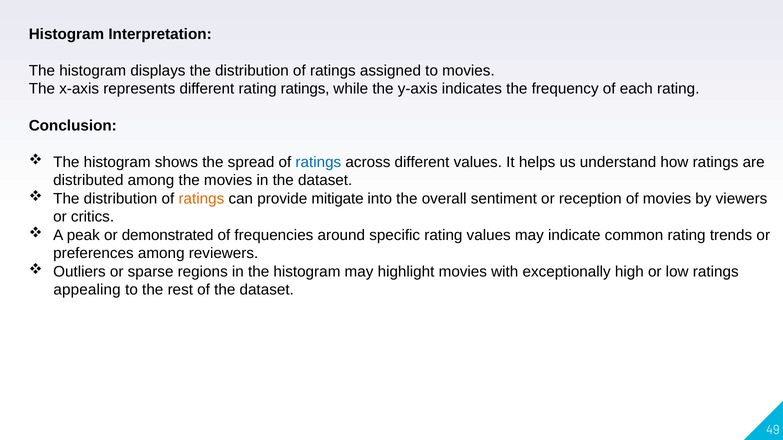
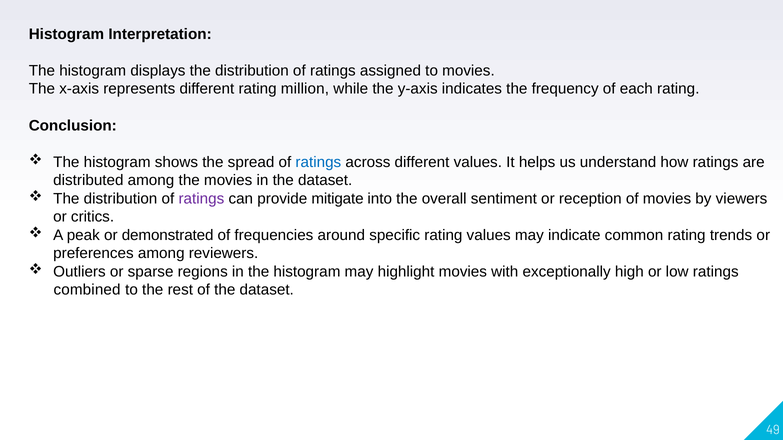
rating ratings: ratings -> million (305, 89)
ratings colour: orange -> purple (201, 199)
appealing: appealing -> combined (87, 290)
